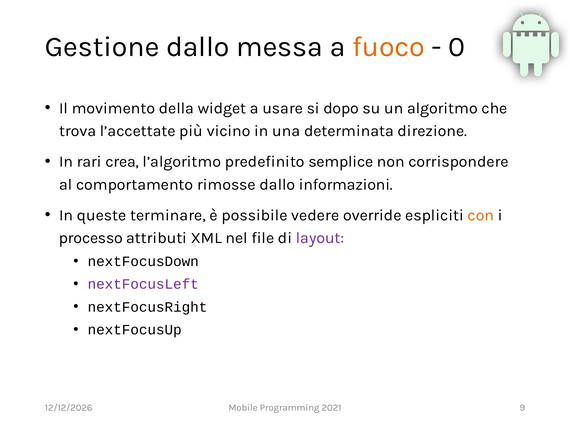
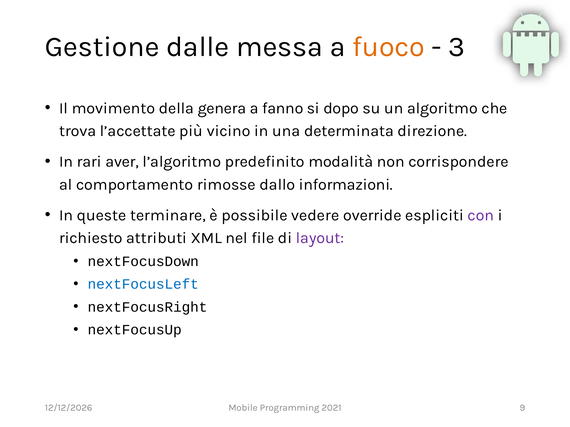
Gestione dallo: dallo -> dalle (198, 47)
0: 0 -> 3 (457, 47)
widget: widget -> genera (222, 108)
usare: usare -> fanno (283, 108)
crea: crea -> aver (122, 162)
semplice: semplice -> modalità (341, 162)
con colour: orange -> purple (481, 215)
processo: processo -> richiesto (91, 238)
nextFocusLeft colour: purple -> blue (143, 285)
